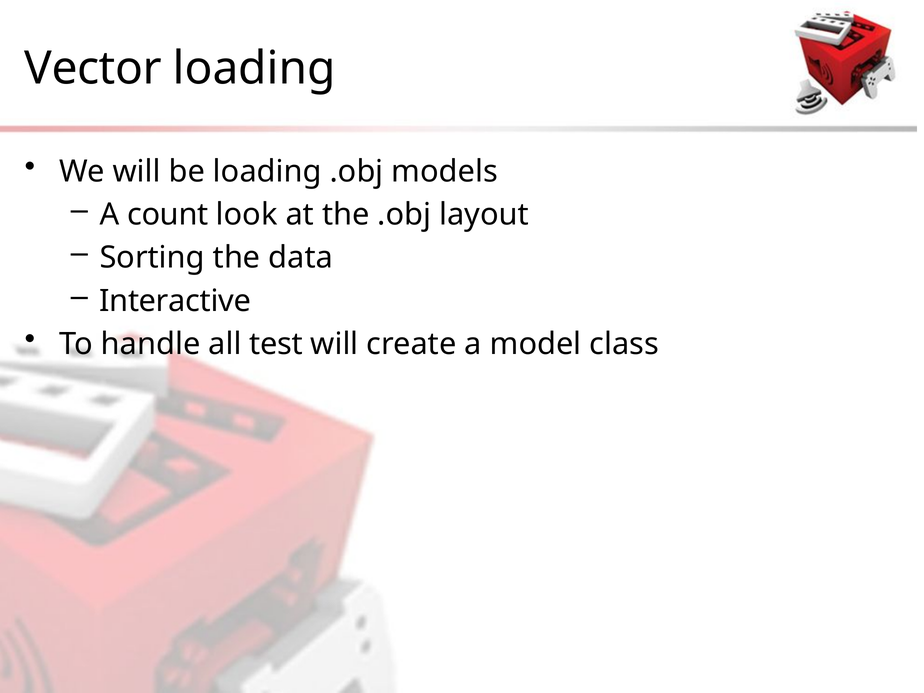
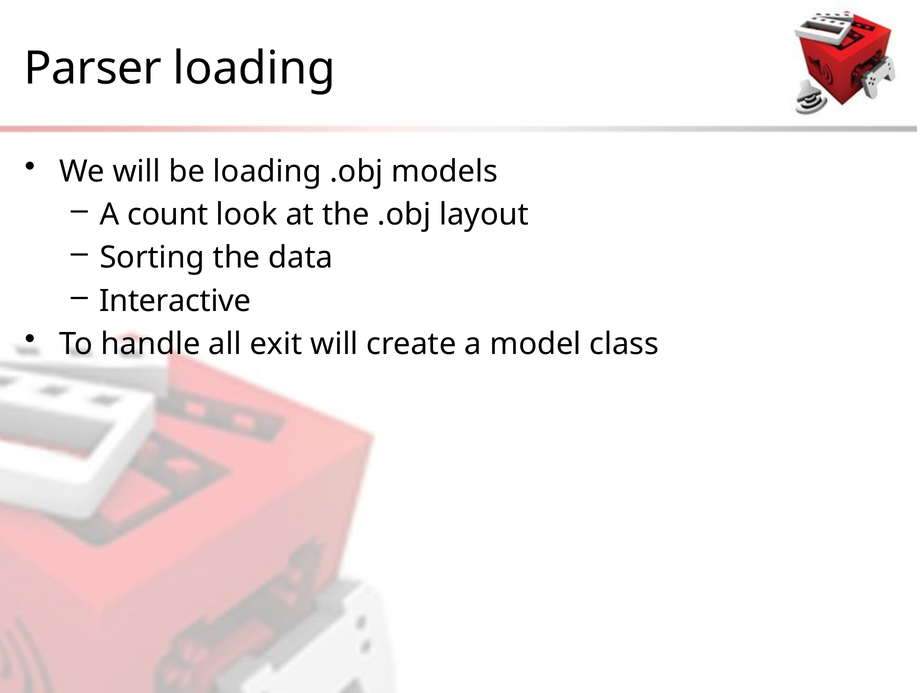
Vector: Vector -> Parser (93, 69)
test: test -> exit (276, 344)
